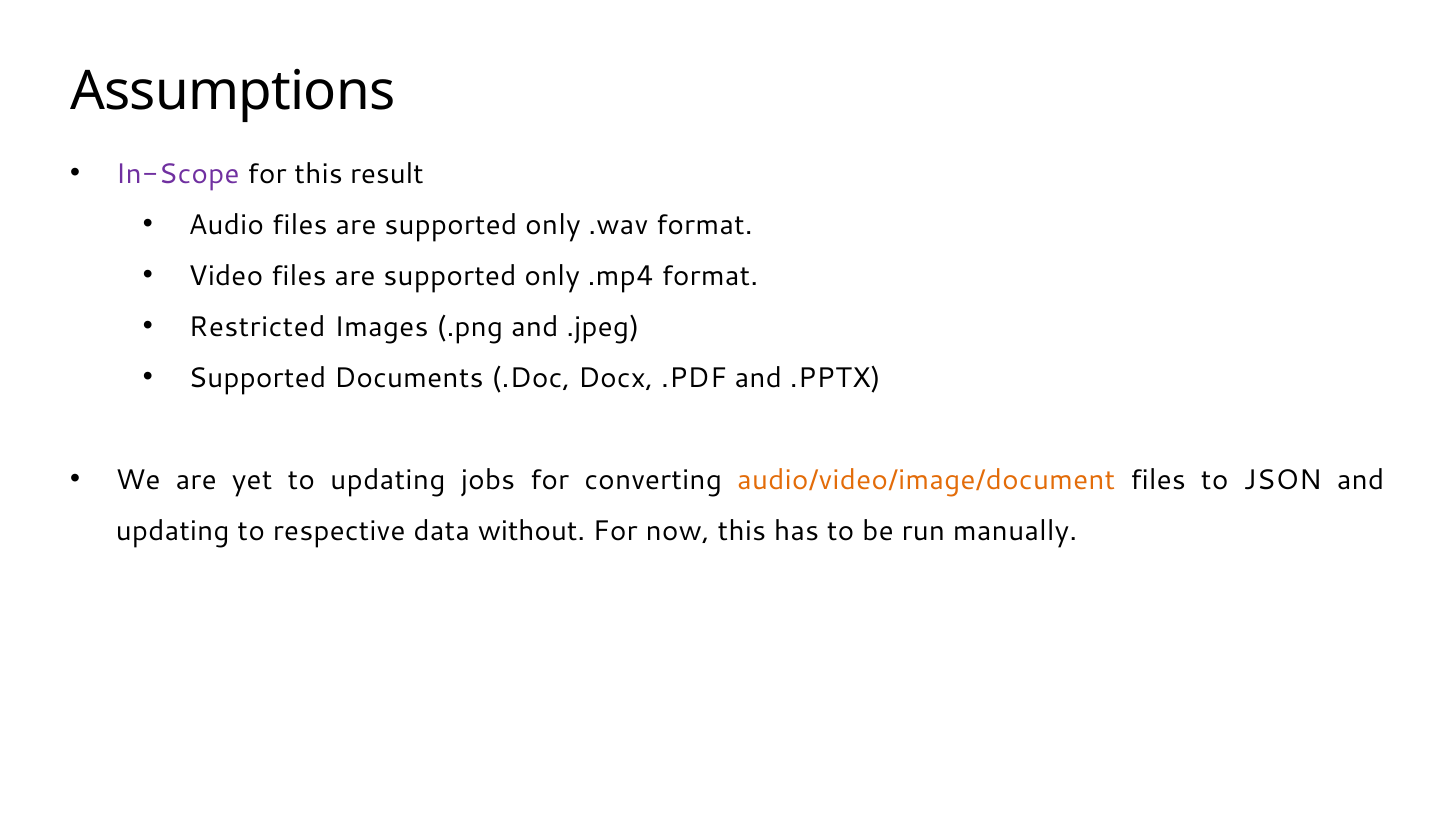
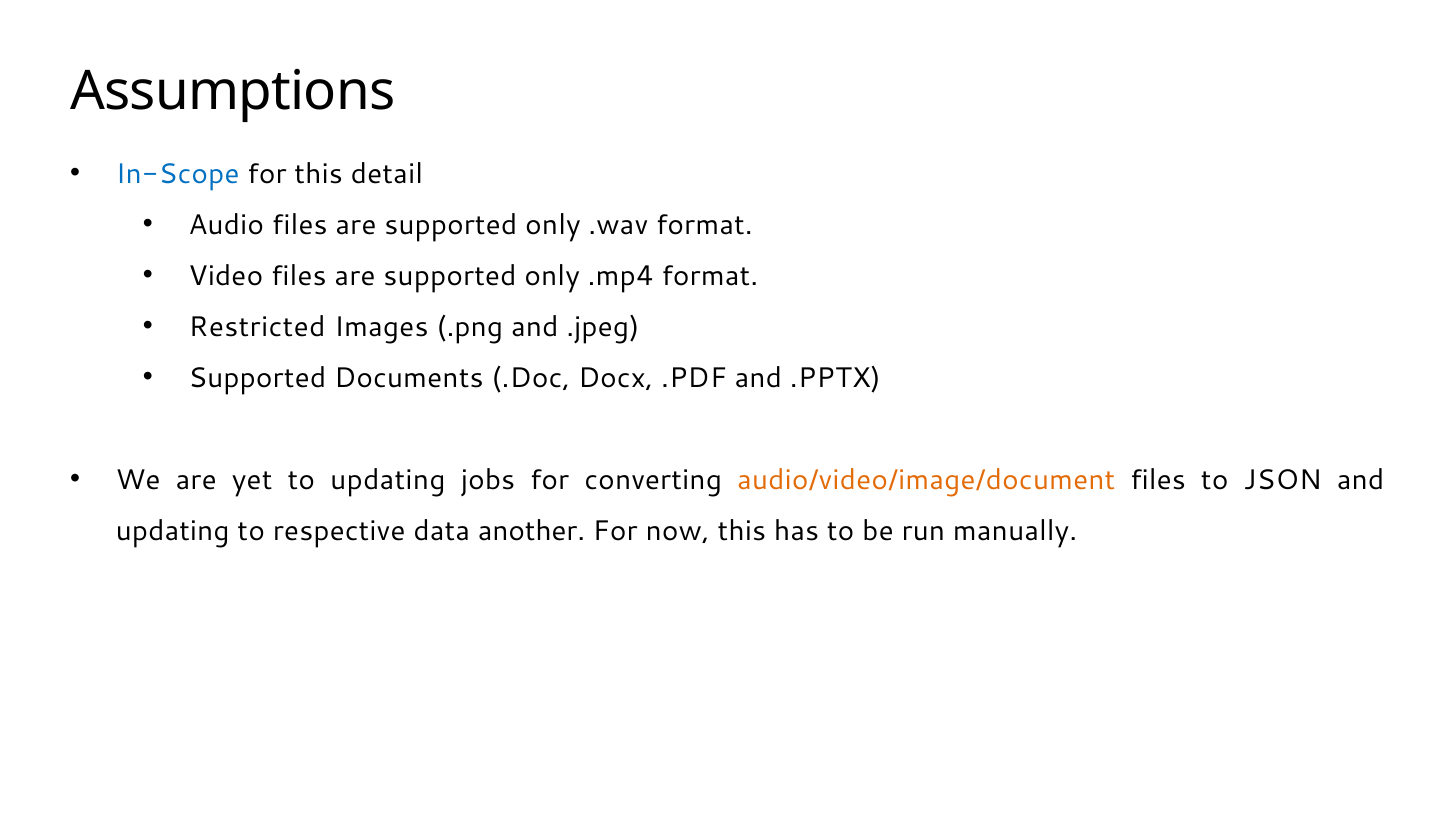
In-Scope colour: purple -> blue (178, 174)
result: result -> detail (387, 174)
without: without -> another (532, 531)
